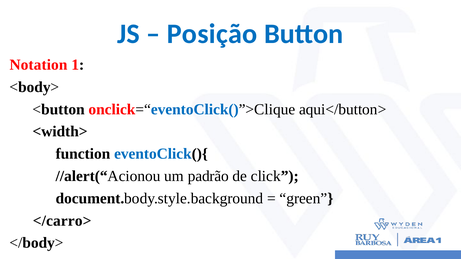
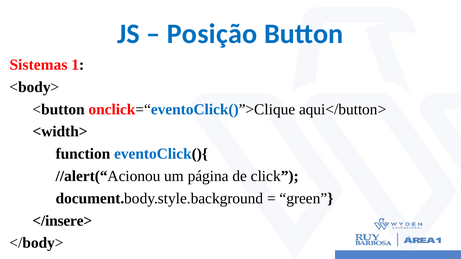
Notation: Notation -> Sistemas (38, 65)
padrão: padrão -> página (208, 176)
</carro>: </carro> -> </insere> (62, 221)
